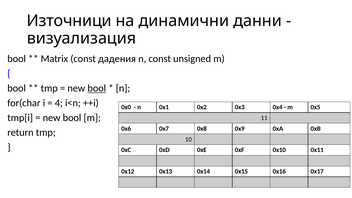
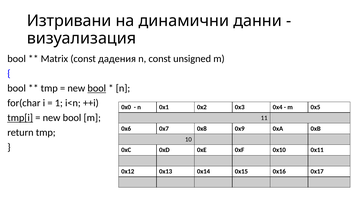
Източници: Източници -> Изтривани (69, 21)
4: 4 -> 1 (59, 103)
tmp[i underline: none -> present (20, 118)
